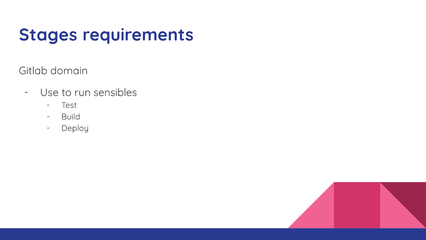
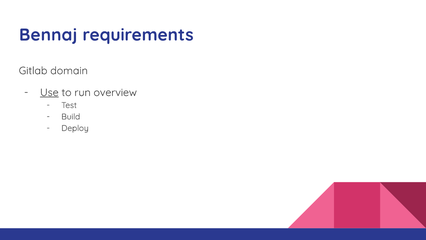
Stages: Stages -> Bennaj (48, 35)
Use underline: none -> present (49, 92)
sensibles: sensibles -> overview (115, 92)
